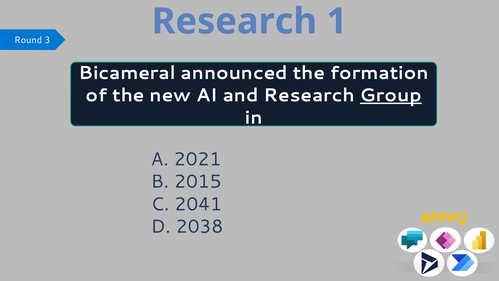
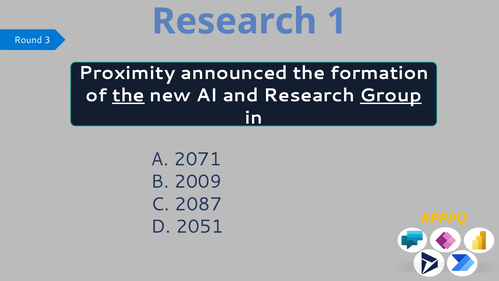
Bicameral: Bicameral -> Proximity (127, 73)
the underline: none -> present (128, 95)
2021: 2021 -> 2071 (198, 159)
2015: 2015 -> 2009 (198, 182)
2041: 2041 -> 2087 (198, 204)
2038: 2038 -> 2051 (200, 226)
